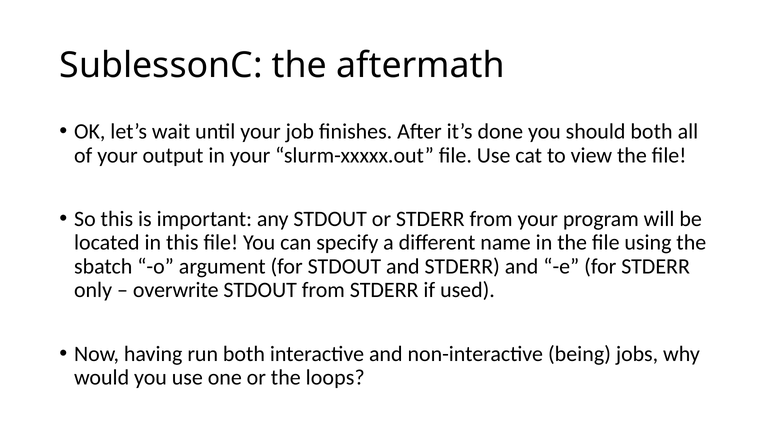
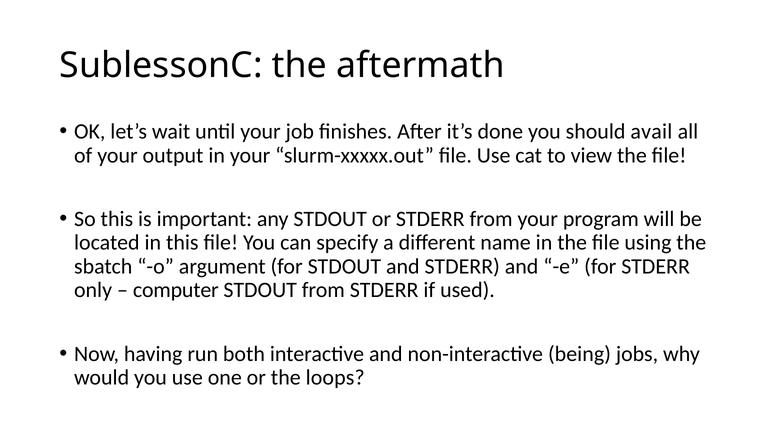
should both: both -> avail (651, 131)
overwrite: overwrite -> computer (176, 290)
